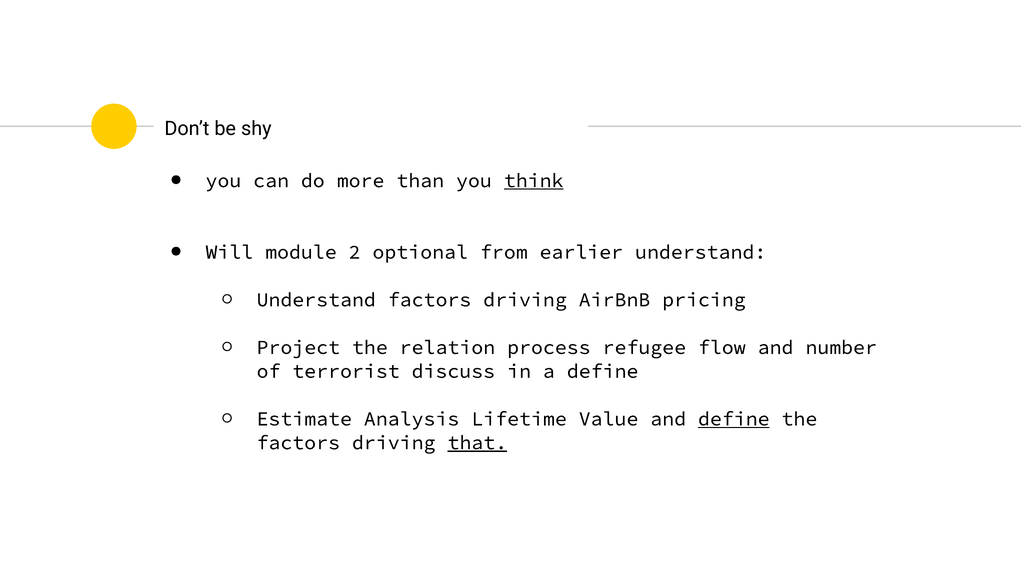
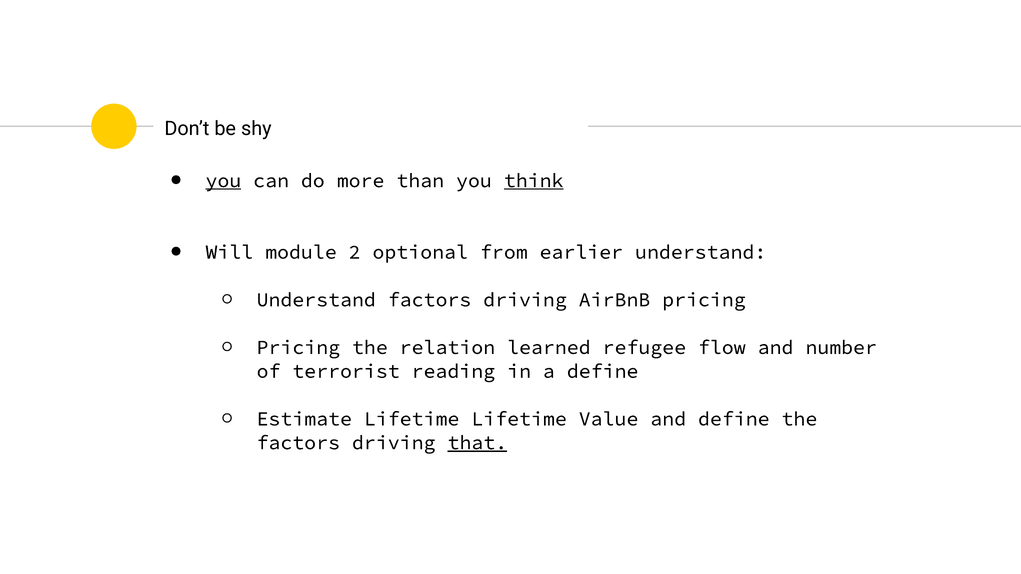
you underline: none -> present (223, 181)
Project: Project -> Pricing (298, 348)
process: process -> learned (549, 348)
discuss: discuss -> reading (453, 371)
Estimate Analysis: Analysis -> Lifetime (412, 419)
define underline: present -> none (734, 419)
